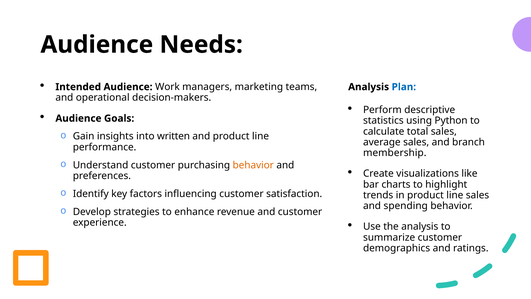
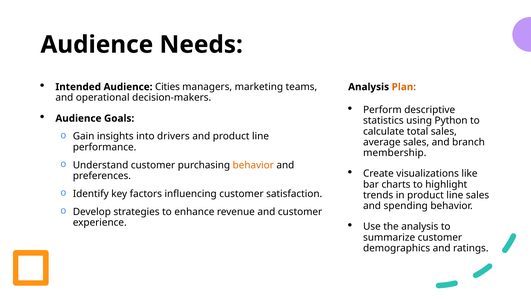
Work: Work -> Cities (167, 87)
Plan colour: blue -> orange (404, 87)
written: written -> drivers (173, 136)
